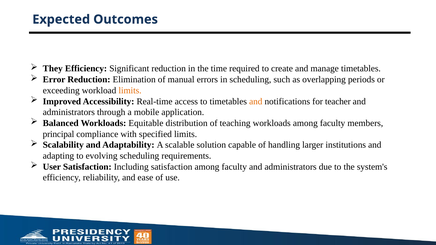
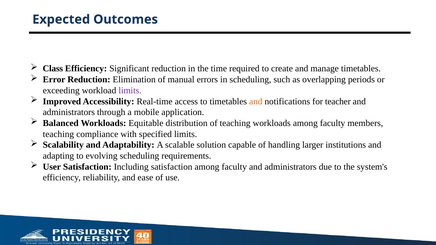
They: They -> Class (53, 69)
limits colour: orange -> purple (130, 91)
principal: principal -> teaching (58, 134)
